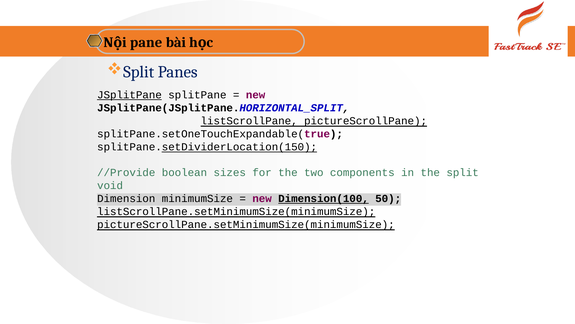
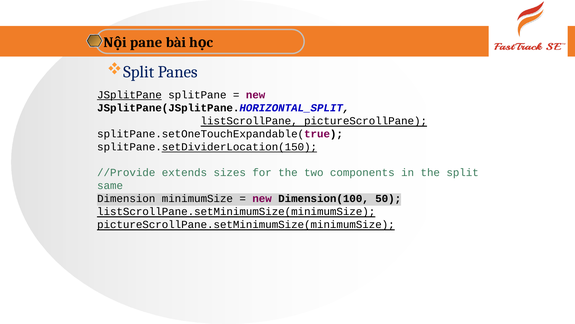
boolean: boolean -> extends (184, 172)
void: void -> same (110, 185)
Dimension(100 underline: present -> none (324, 198)
